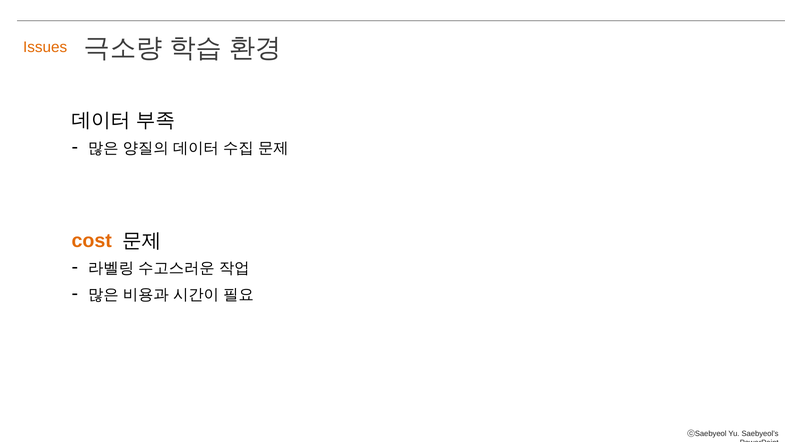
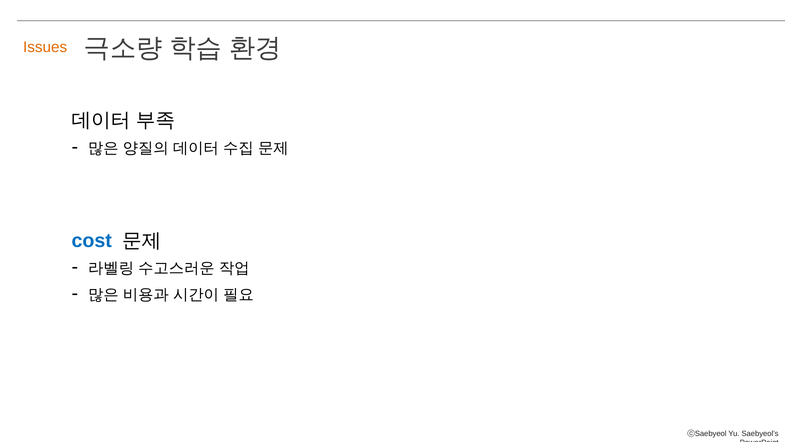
cost colour: orange -> blue (92, 240)
